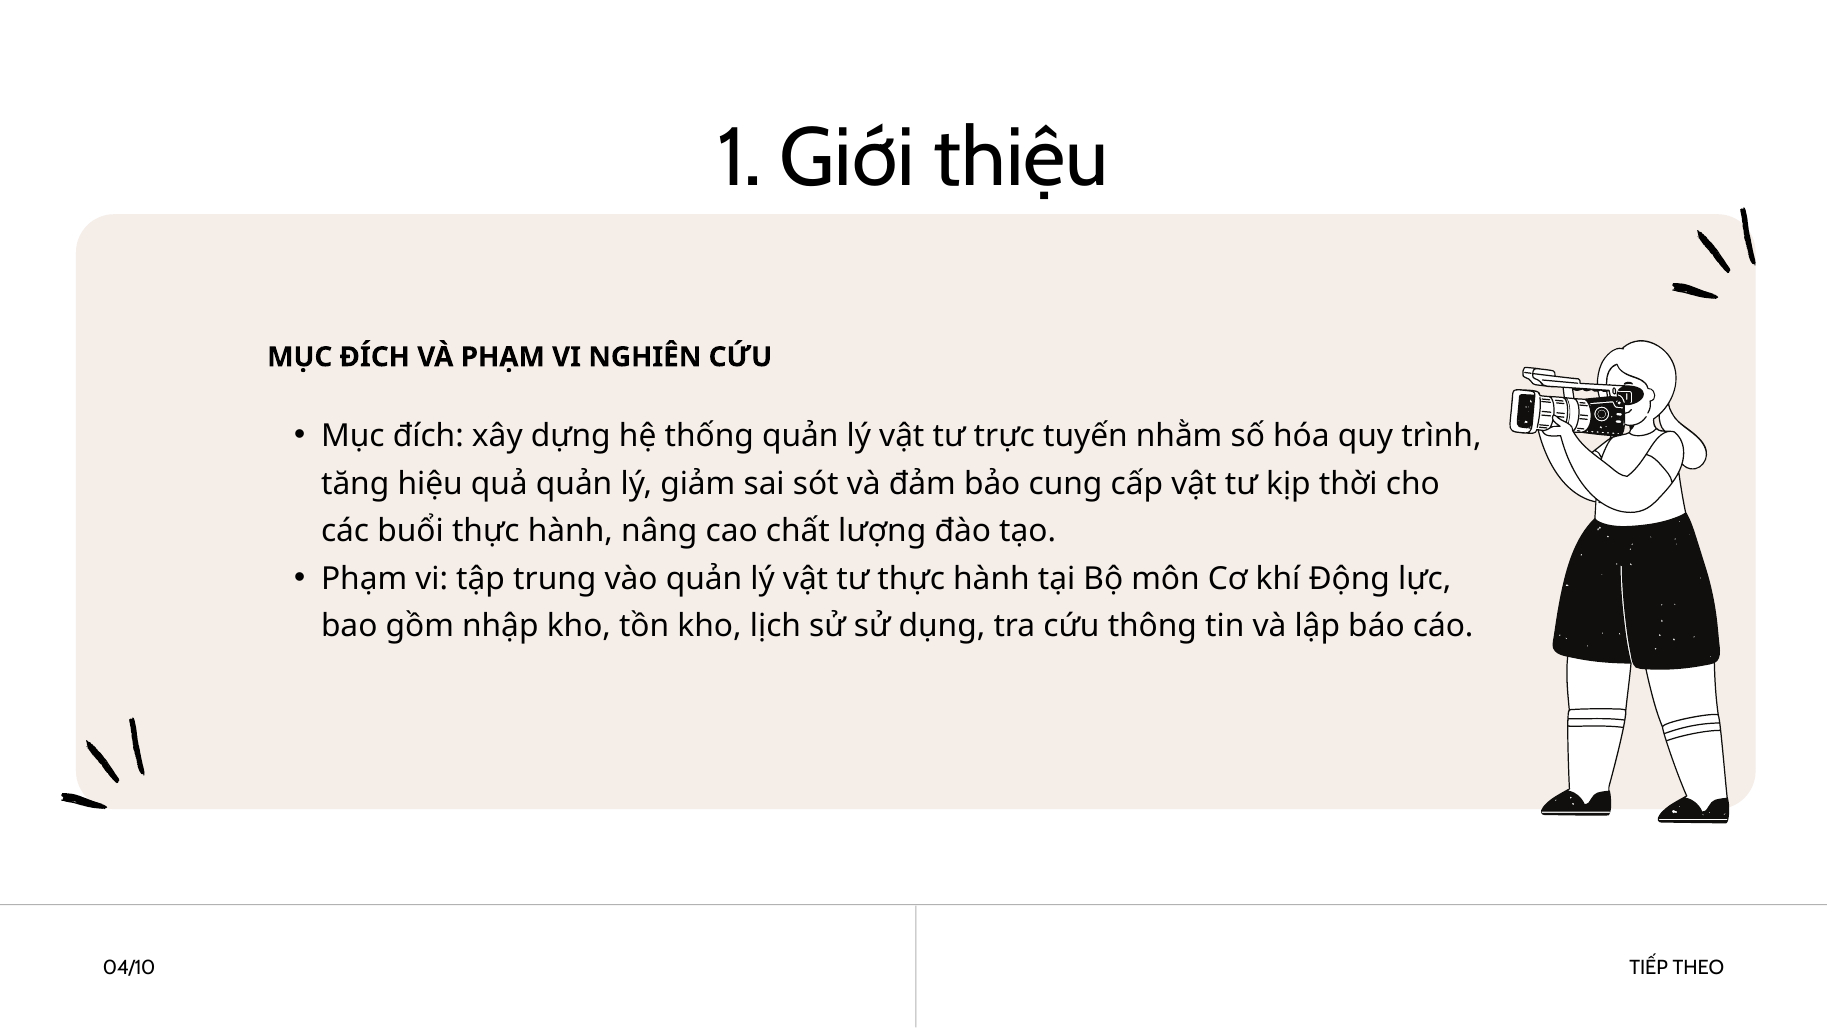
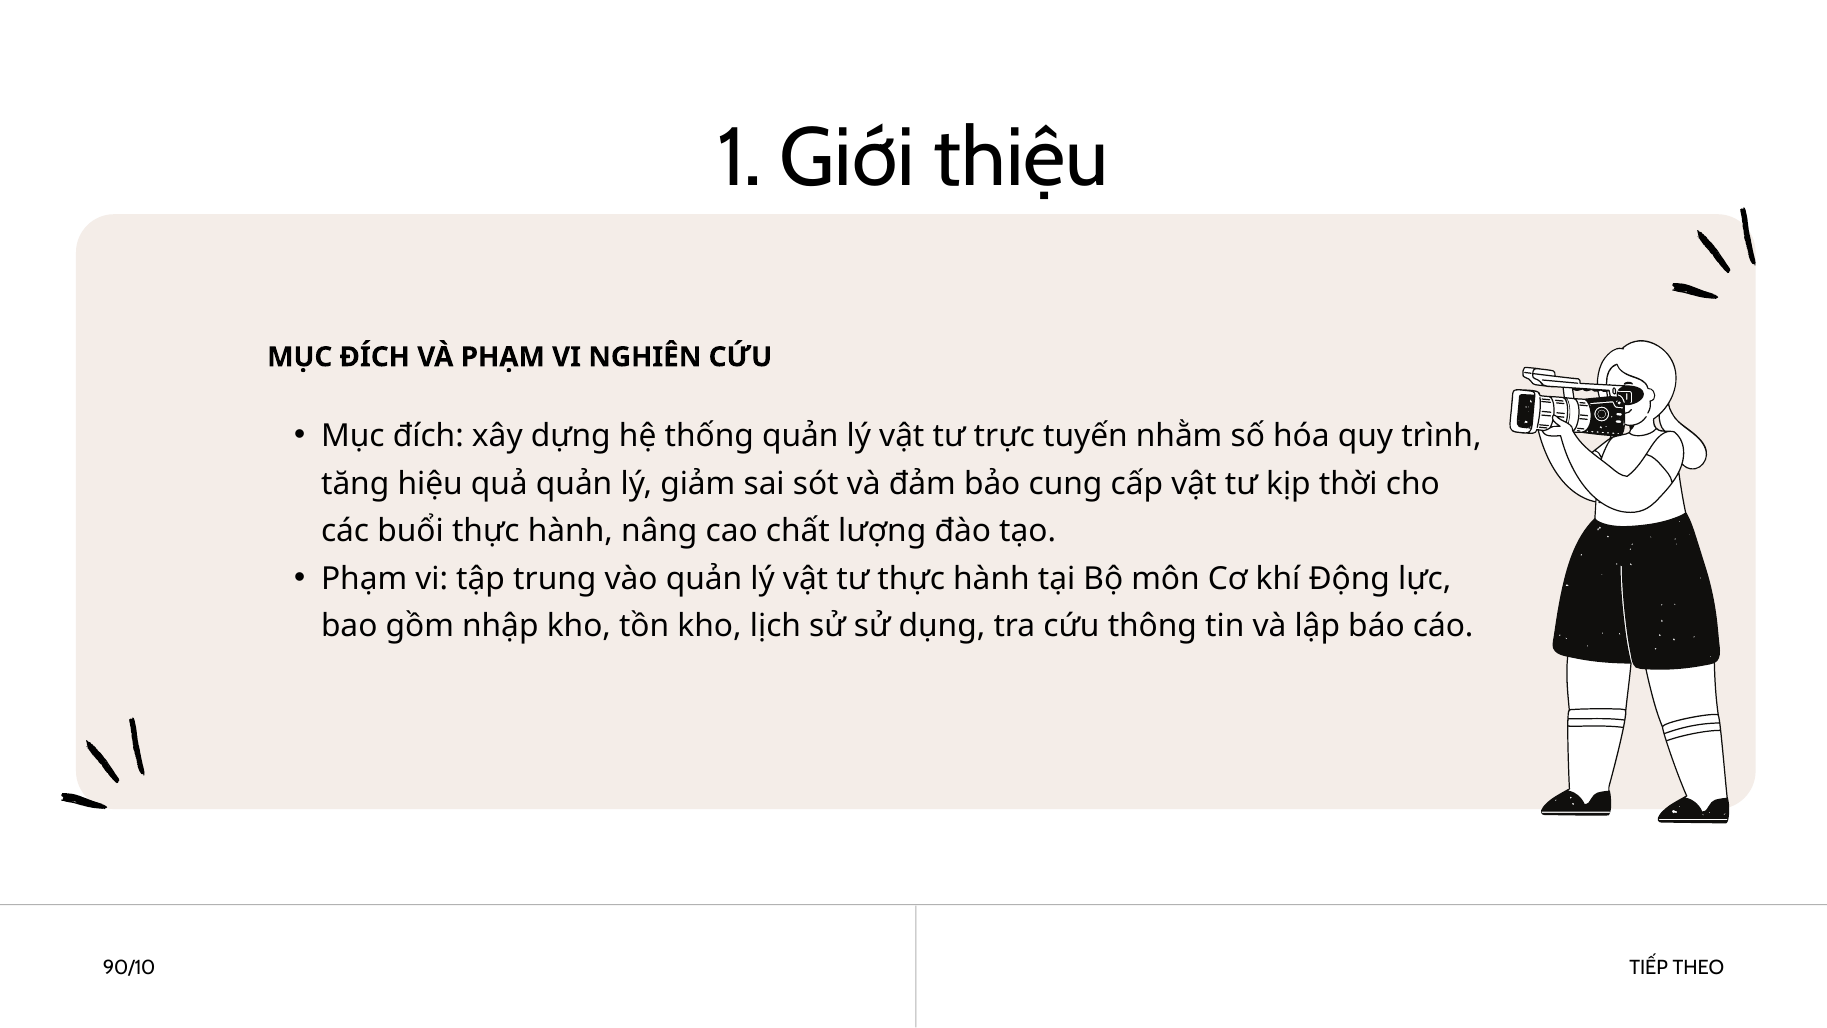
04/10: 04/10 -> 90/10 (129, 968)
